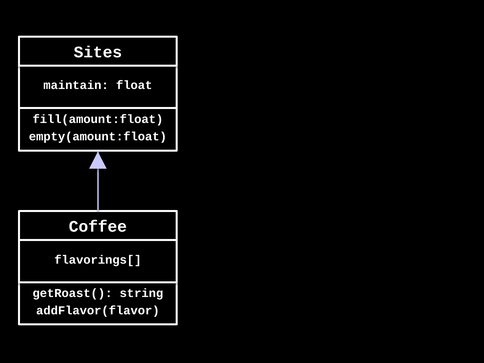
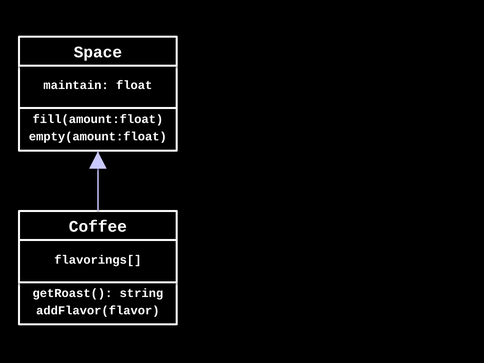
Sites: Sites -> Space (98, 52)
